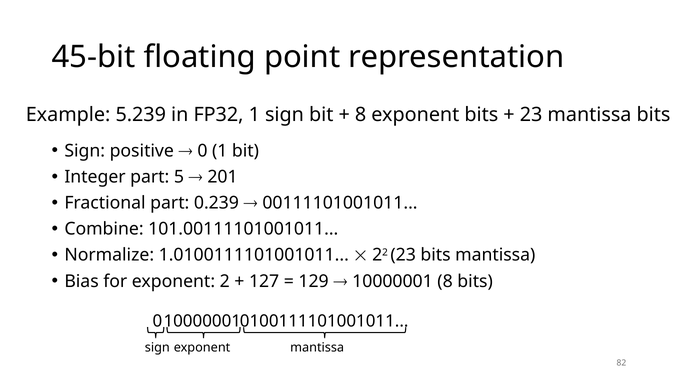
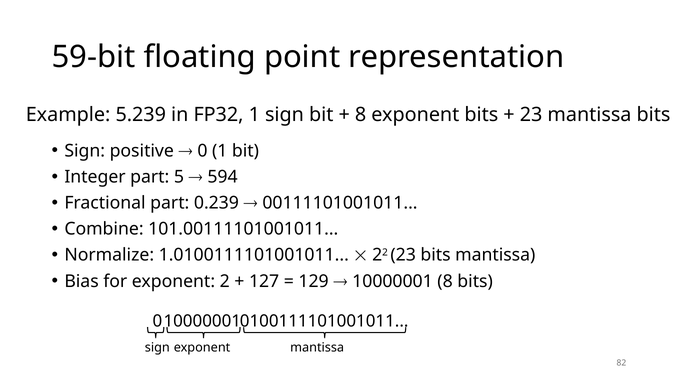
45-bit: 45-bit -> 59-bit (94, 57)
201: 201 -> 594 (223, 177)
